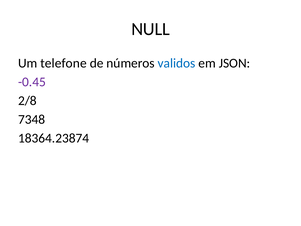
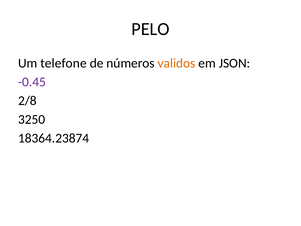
NULL: NULL -> PELO (150, 29)
validos colour: blue -> orange (177, 63)
7348: 7348 -> 3250 (32, 119)
